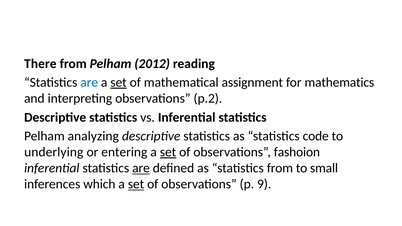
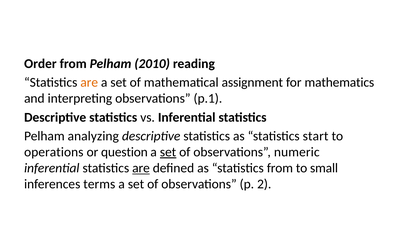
There: There -> Order (40, 64)
2012: 2012 -> 2010 (152, 64)
are colour: blue -> orange (89, 83)
set underline: present -> none (119, 83)
p.2: p.2 -> p.1 (208, 99)
code: code -> start (316, 136)
underlying: underlying -> operations (54, 152)
entering: entering -> question (124, 152)
fashoion: fashoion -> numeric (297, 152)
which: which -> terms (99, 184)
set underline: present -> none (136, 184)
9: 9 -> 2 (264, 184)
